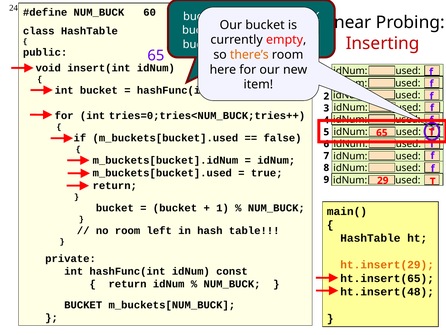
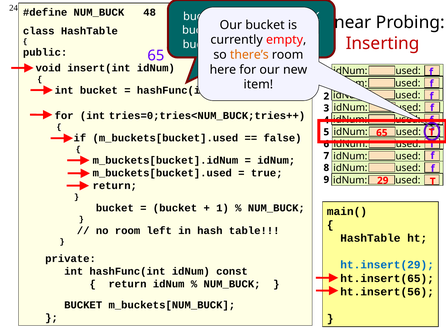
60: 60 -> 48 (150, 12)
ht.insert(29 colour: orange -> blue (387, 265)
ht.insert(48: ht.insert(48 -> ht.insert(56 (387, 291)
